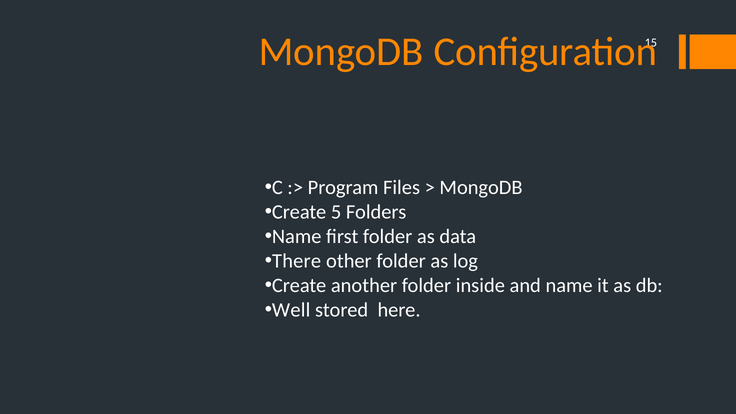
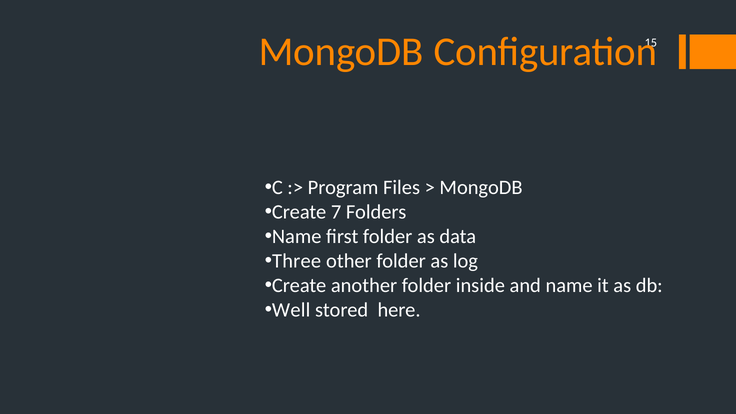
5: 5 -> 7 (336, 212)
There: There -> Three (297, 261)
